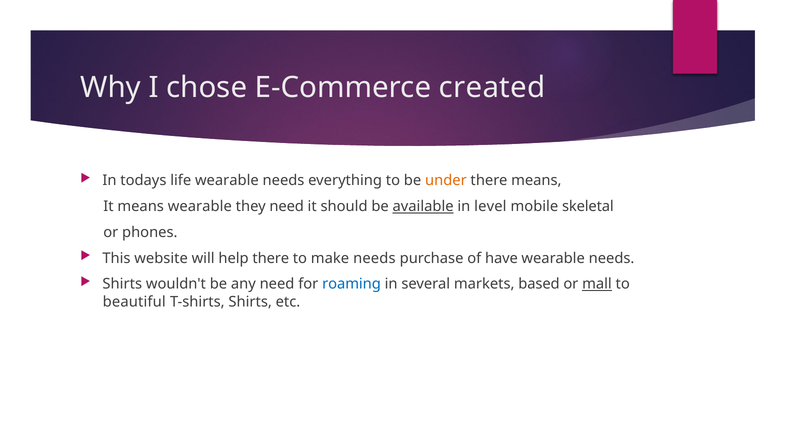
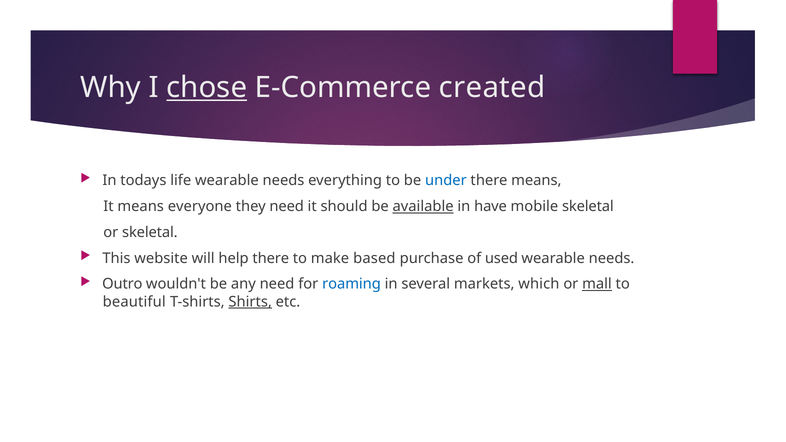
chose underline: none -> present (207, 88)
under colour: orange -> blue (446, 181)
means wearable: wearable -> everyone (200, 207)
level: level -> have (491, 207)
or phones: phones -> skeletal (150, 232)
make needs: needs -> based (374, 258)
have: have -> used (501, 258)
Shirts: Shirts -> Outro (122, 284)
based: based -> which (539, 284)
Shirts underline: none -> present (250, 302)
